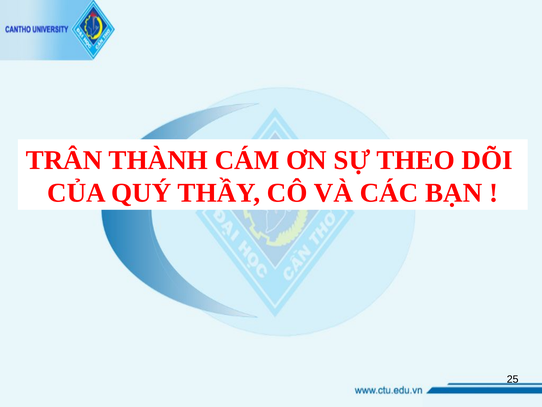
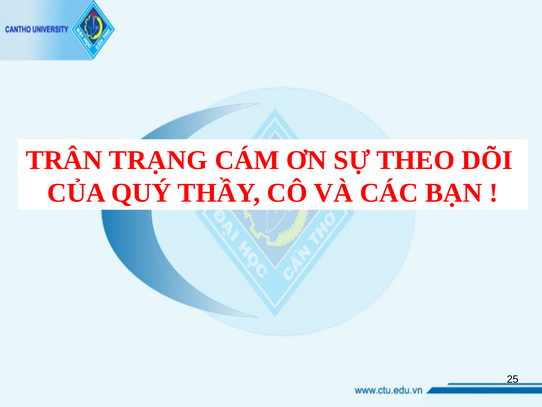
THÀNH: THÀNH -> TRẠNG (158, 160)
